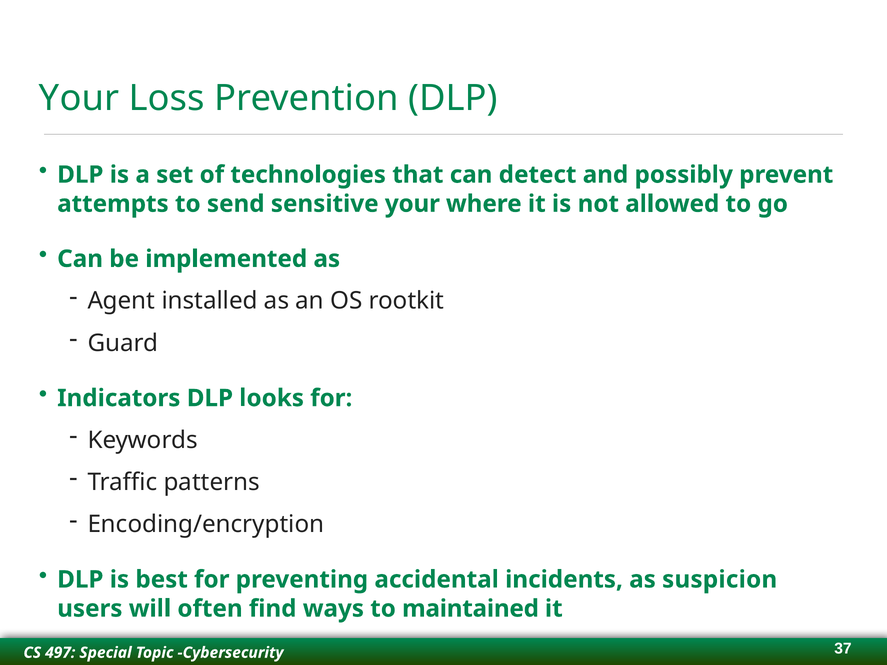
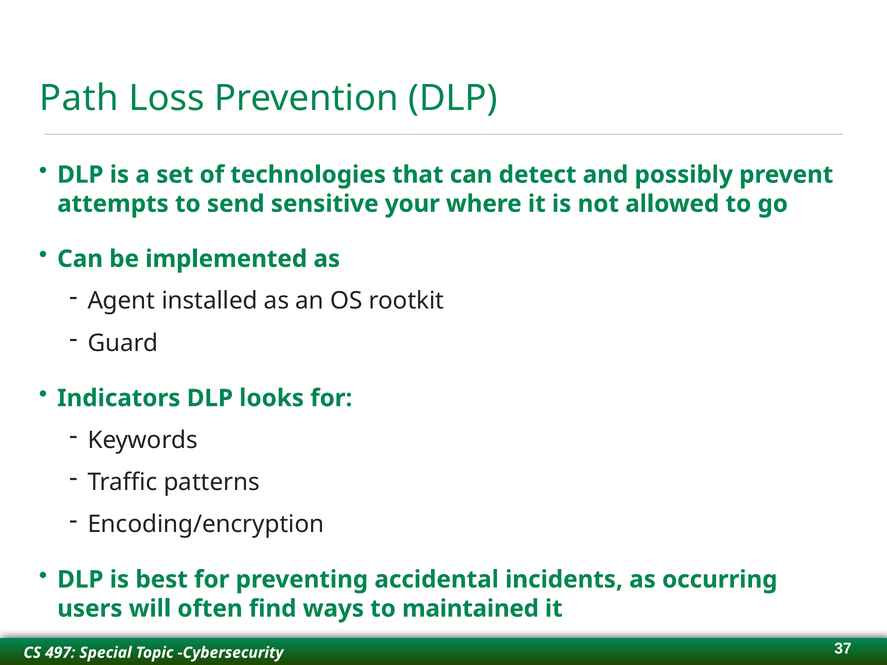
Your: Your -> Path (79, 99)
suspicion: suspicion -> occurring (720, 580)
